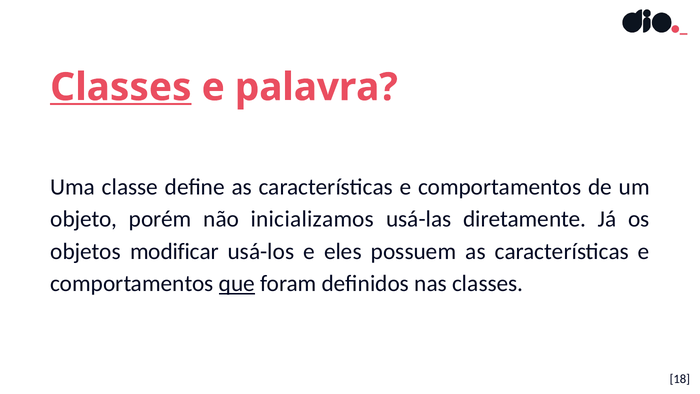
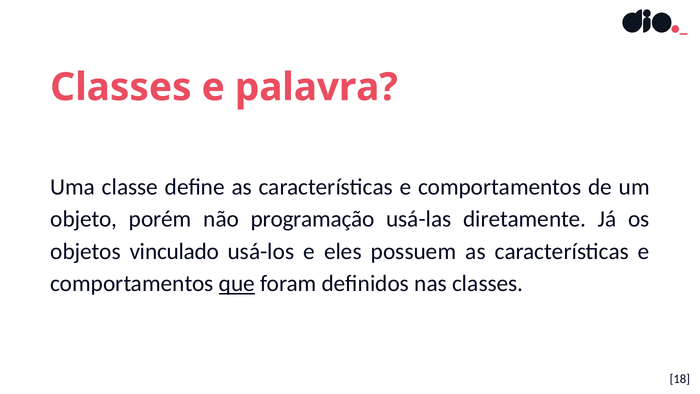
Classes underline: present -> none (121, 87)
inicializamos: inicializamos -> programação (313, 219)
modificar: modificar -> vinculado (174, 251)
